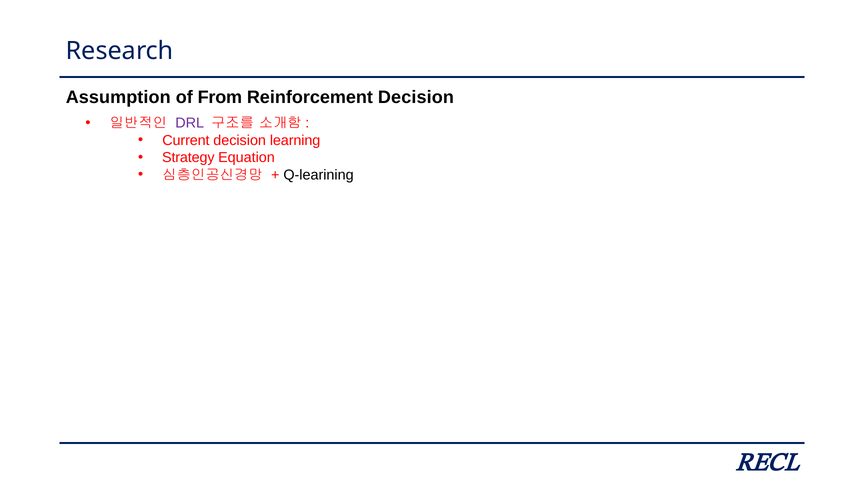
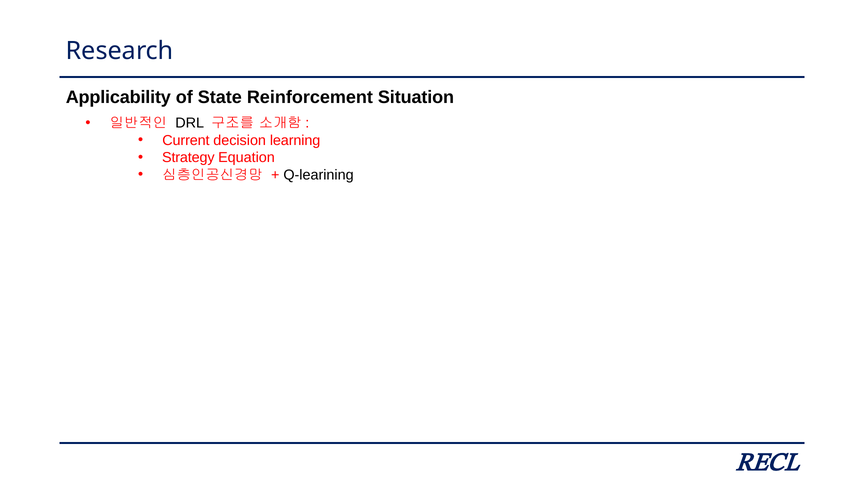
Assumption: Assumption -> Applicability (118, 97)
From: From -> State (220, 97)
Reinforcement Decision: Decision -> Situation (416, 97)
DRL colour: purple -> black (190, 123)
